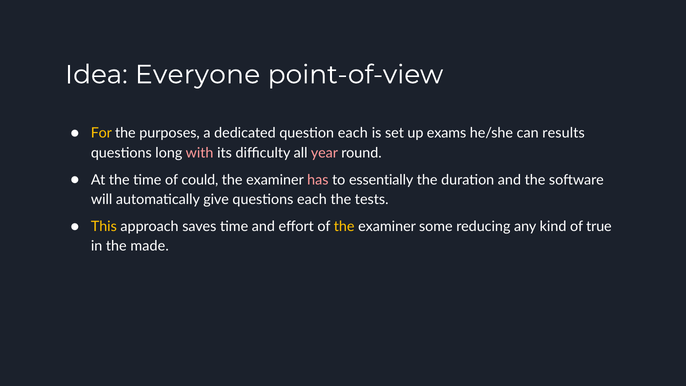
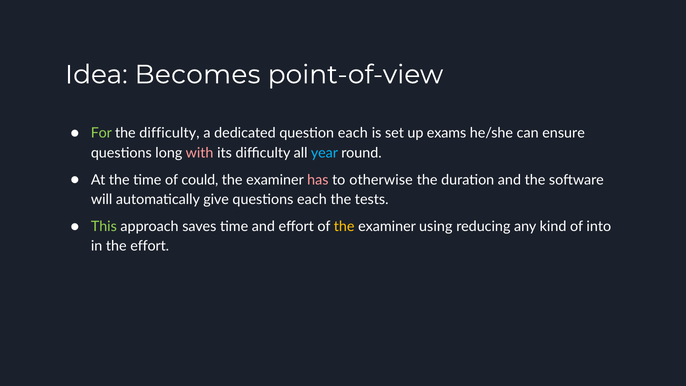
Everyone: Everyone -> Becomes (198, 75)
For colour: yellow -> light green (101, 133)
the purposes: purposes -> difficulty (169, 133)
results: results -> ensure (564, 133)
year colour: pink -> light blue (324, 153)
essentially: essentially -> otherwise (381, 180)
This colour: yellow -> light green (104, 226)
some: some -> using (436, 226)
true: true -> into (599, 226)
the made: made -> effort (150, 246)
